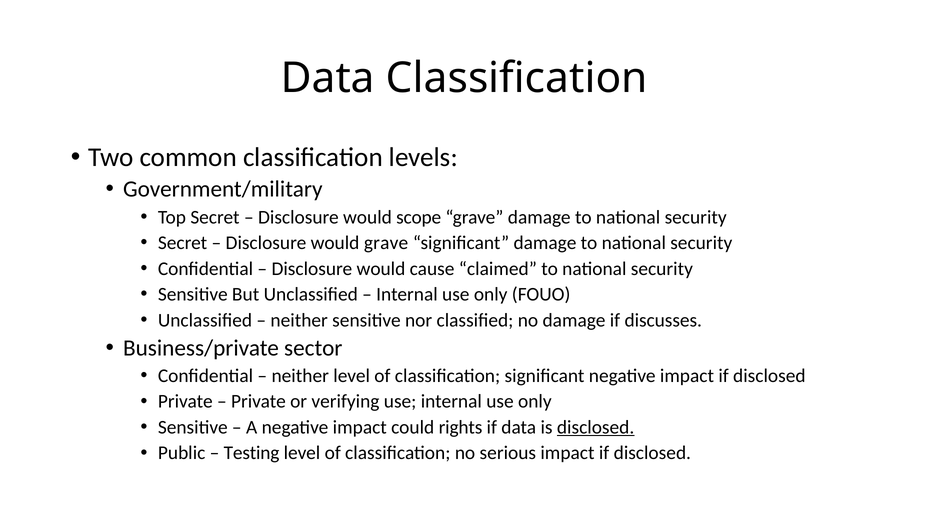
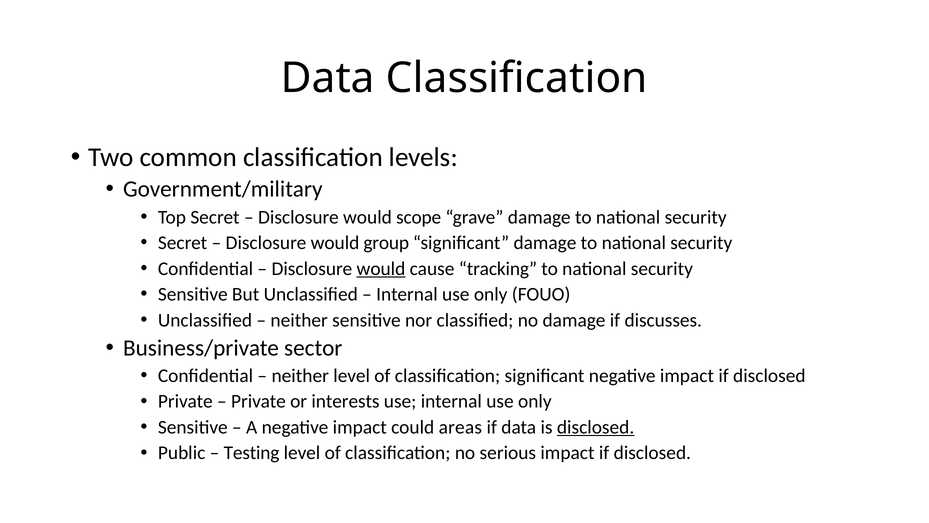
would grave: grave -> group (386, 243)
would underline: none -> present (381, 268)
claimed: claimed -> tracking (498, 268)
verifying: verifying -> interests (345, 401)
rights: rights -> areas (460, 427)
